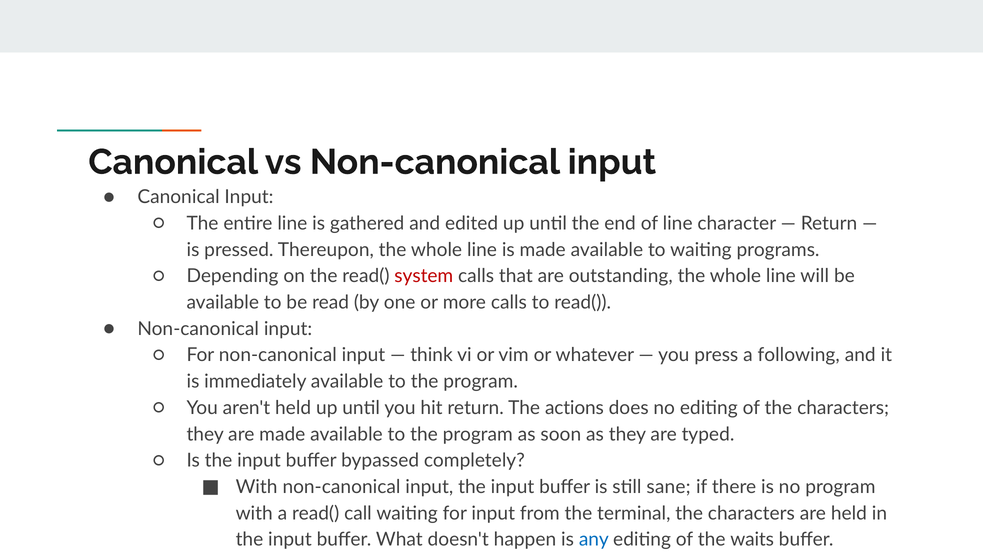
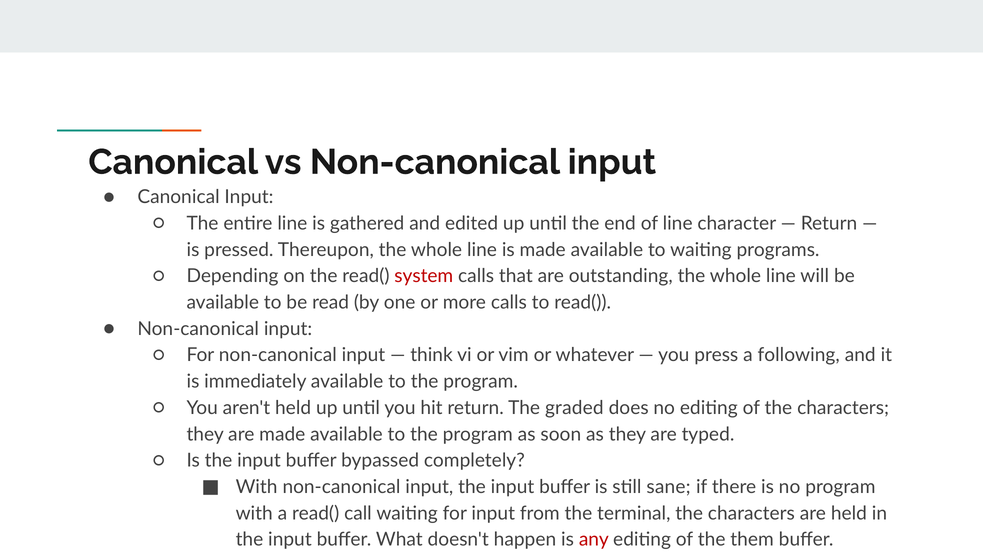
actions: actions -> graded (574, 408)
any colour: blue -> red (594, 540)
waits: waits -> them (752, 540)
